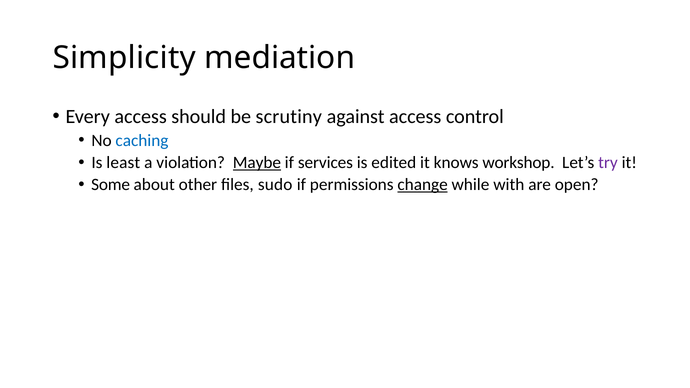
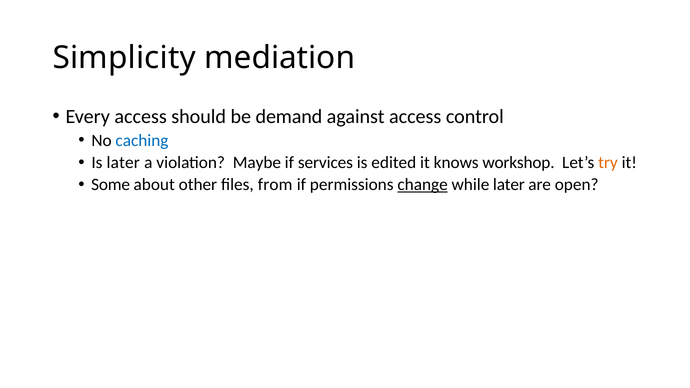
scrutiny: scrutiny -> demand (289, 117)
Is least: least -> later (123, 163)
Maybe underline: present -> none (257, 163)
try colour: purple -> orange (608, 163)
sudo: sudo -> from (275, 185)
while with: with -> later (509, 185)
